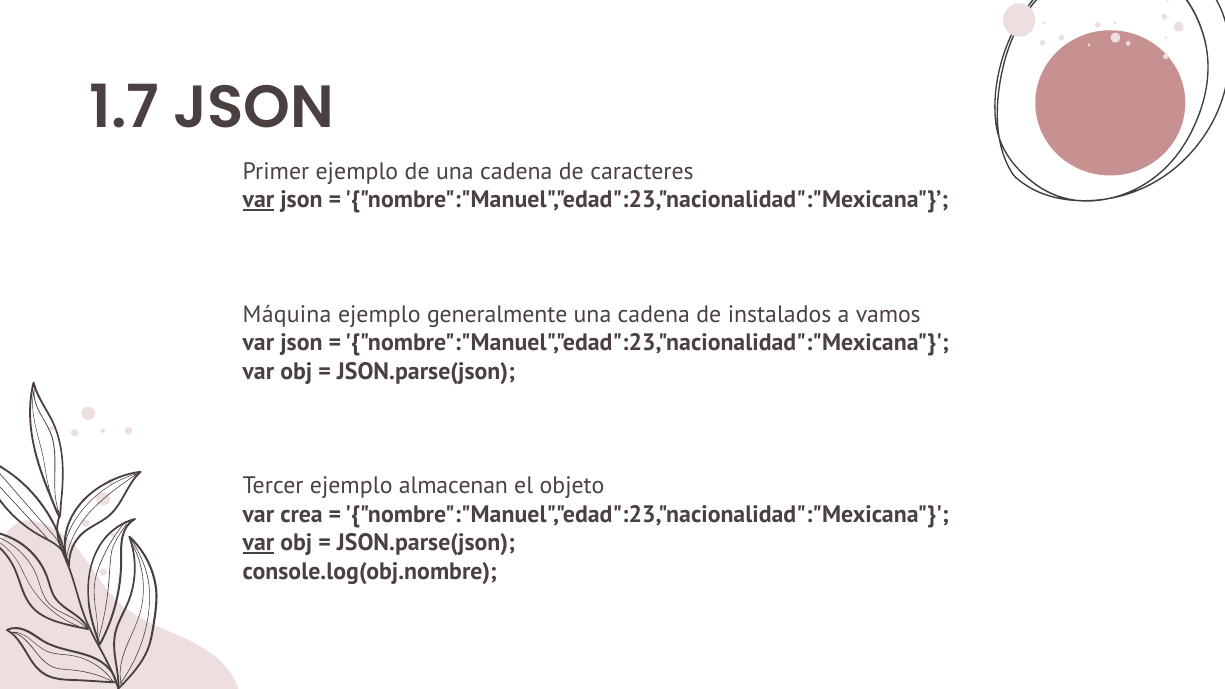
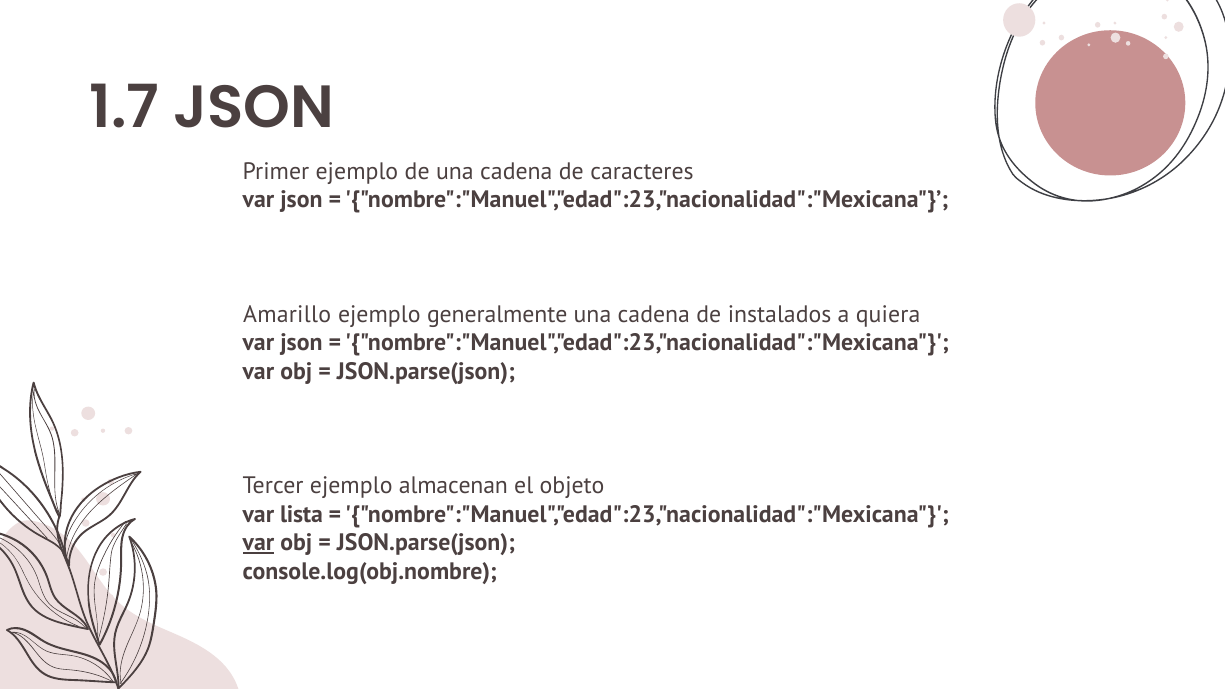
var underline: present -> none (258, 200)
Máquina: Máquina -> Amarillo (287, 314)
vamos: vamos -> quiera (888, 314)
crea: crea -> lista (302, 514)
